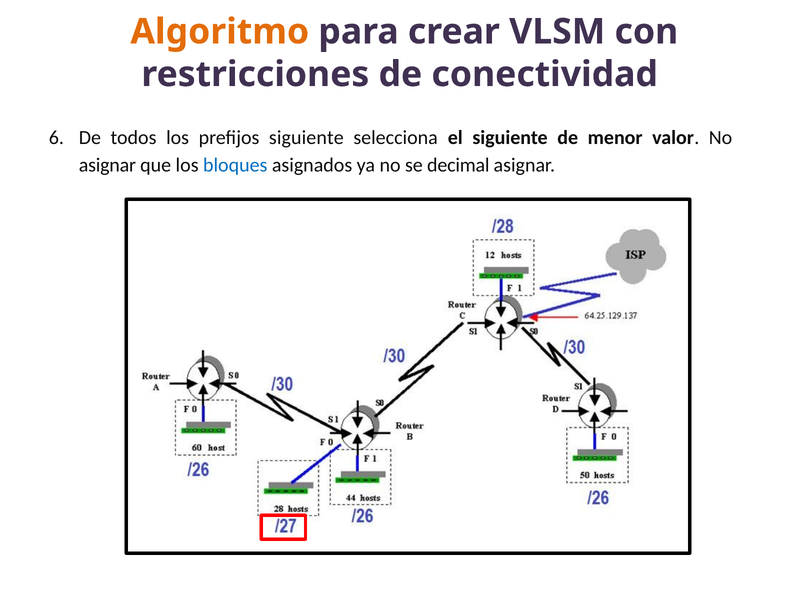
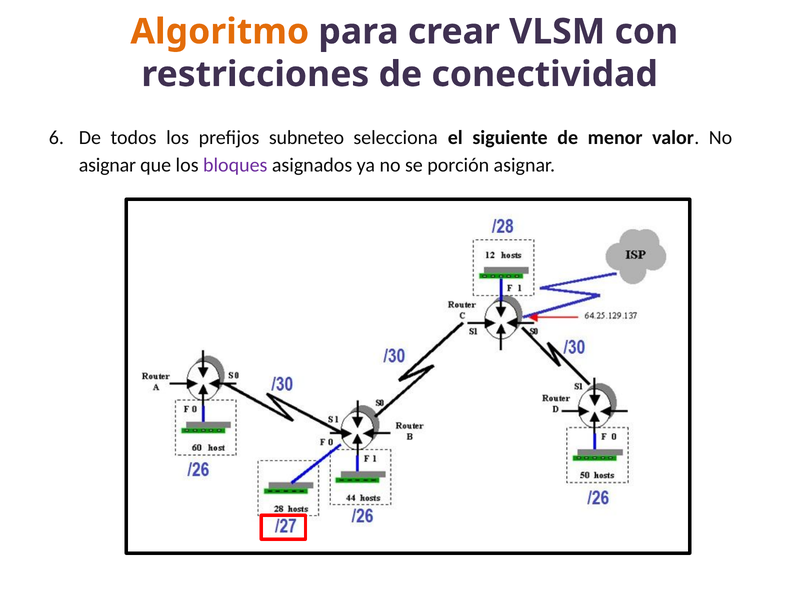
prefijos siguiente: siguiente -> subneteo (306, 138)
bloques colour: blue -> purple (235, 165)
decimal: decimal -> porción (458, 165)
